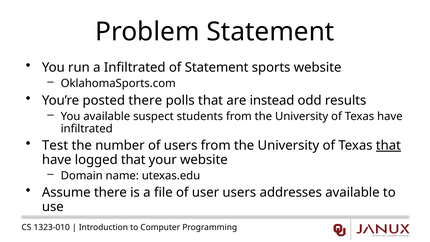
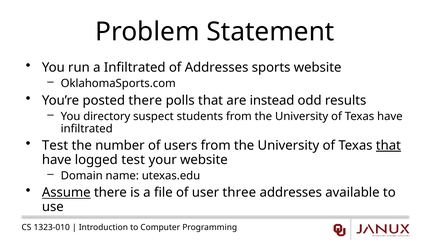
of Statement: Statement -> Addresses (217, 67)
You available: available -> directory (107, 116)
logged that: that -> test (133, 160)
Assume underline: none -> present (66, 193)
user users: users -> three (239, 193)
